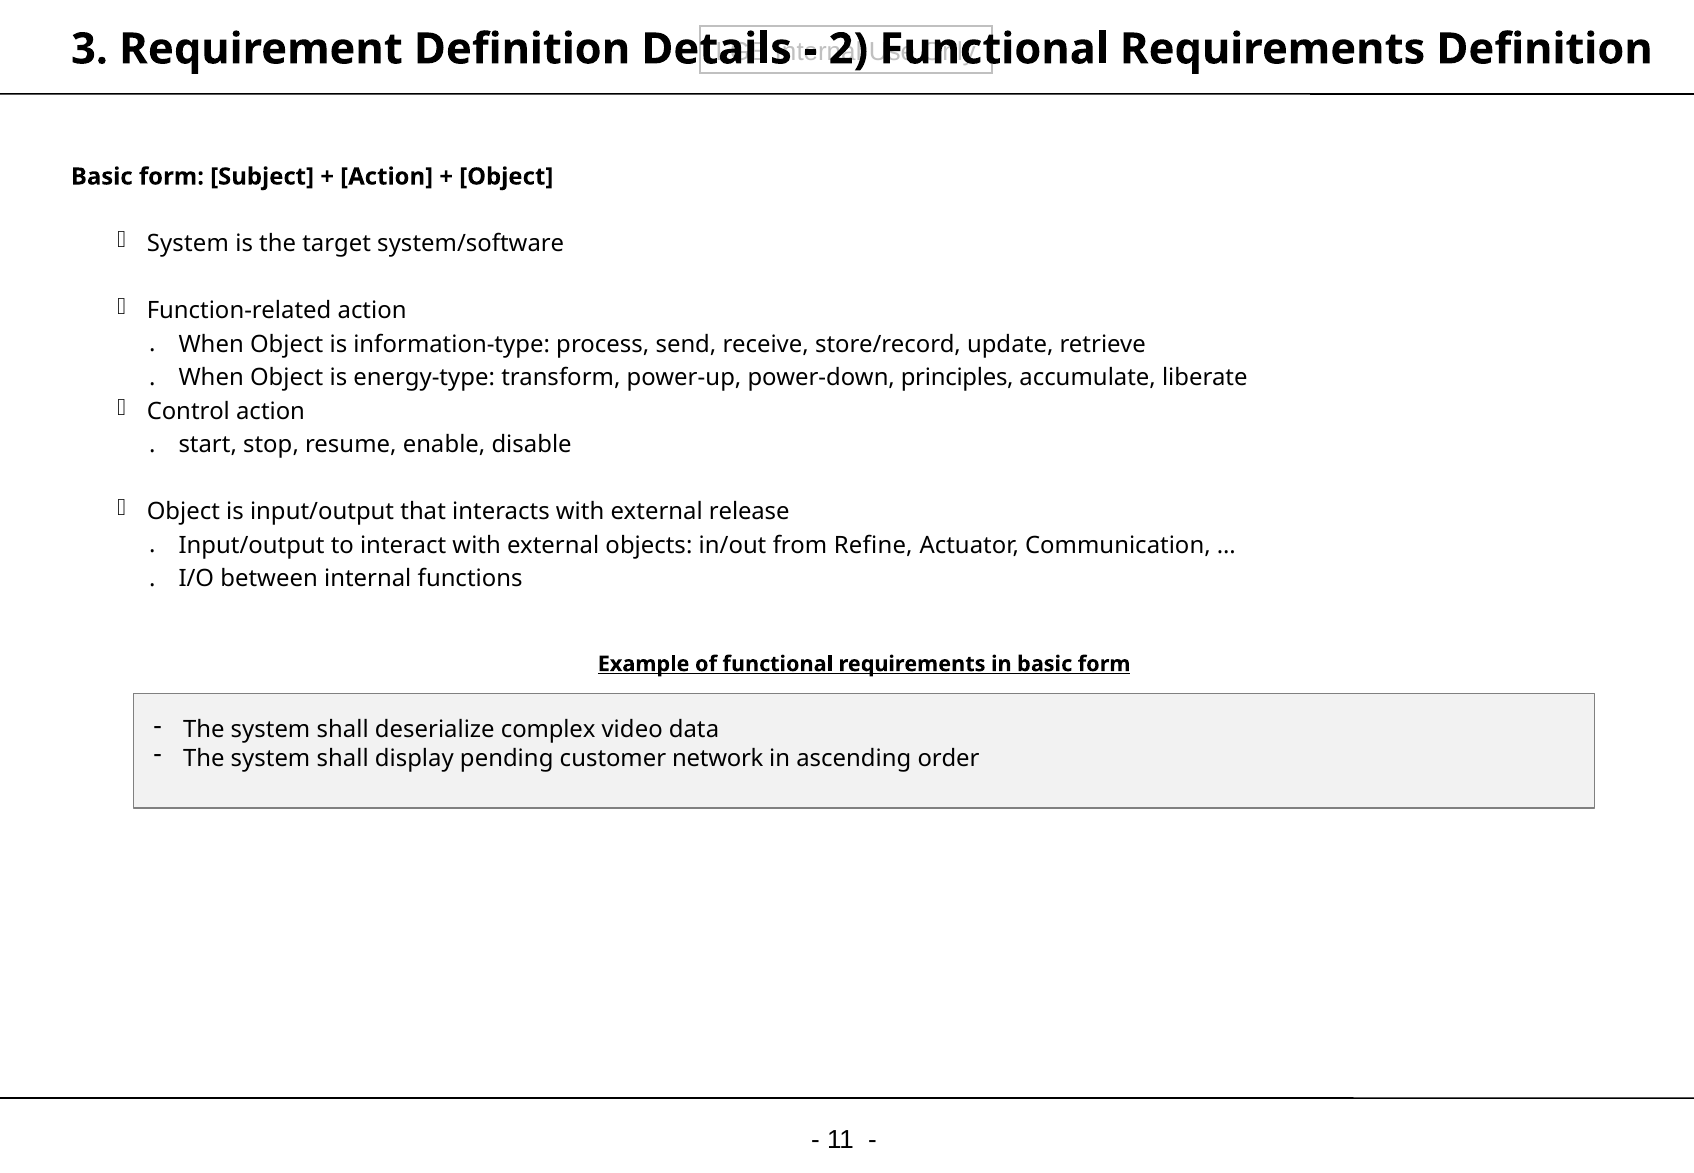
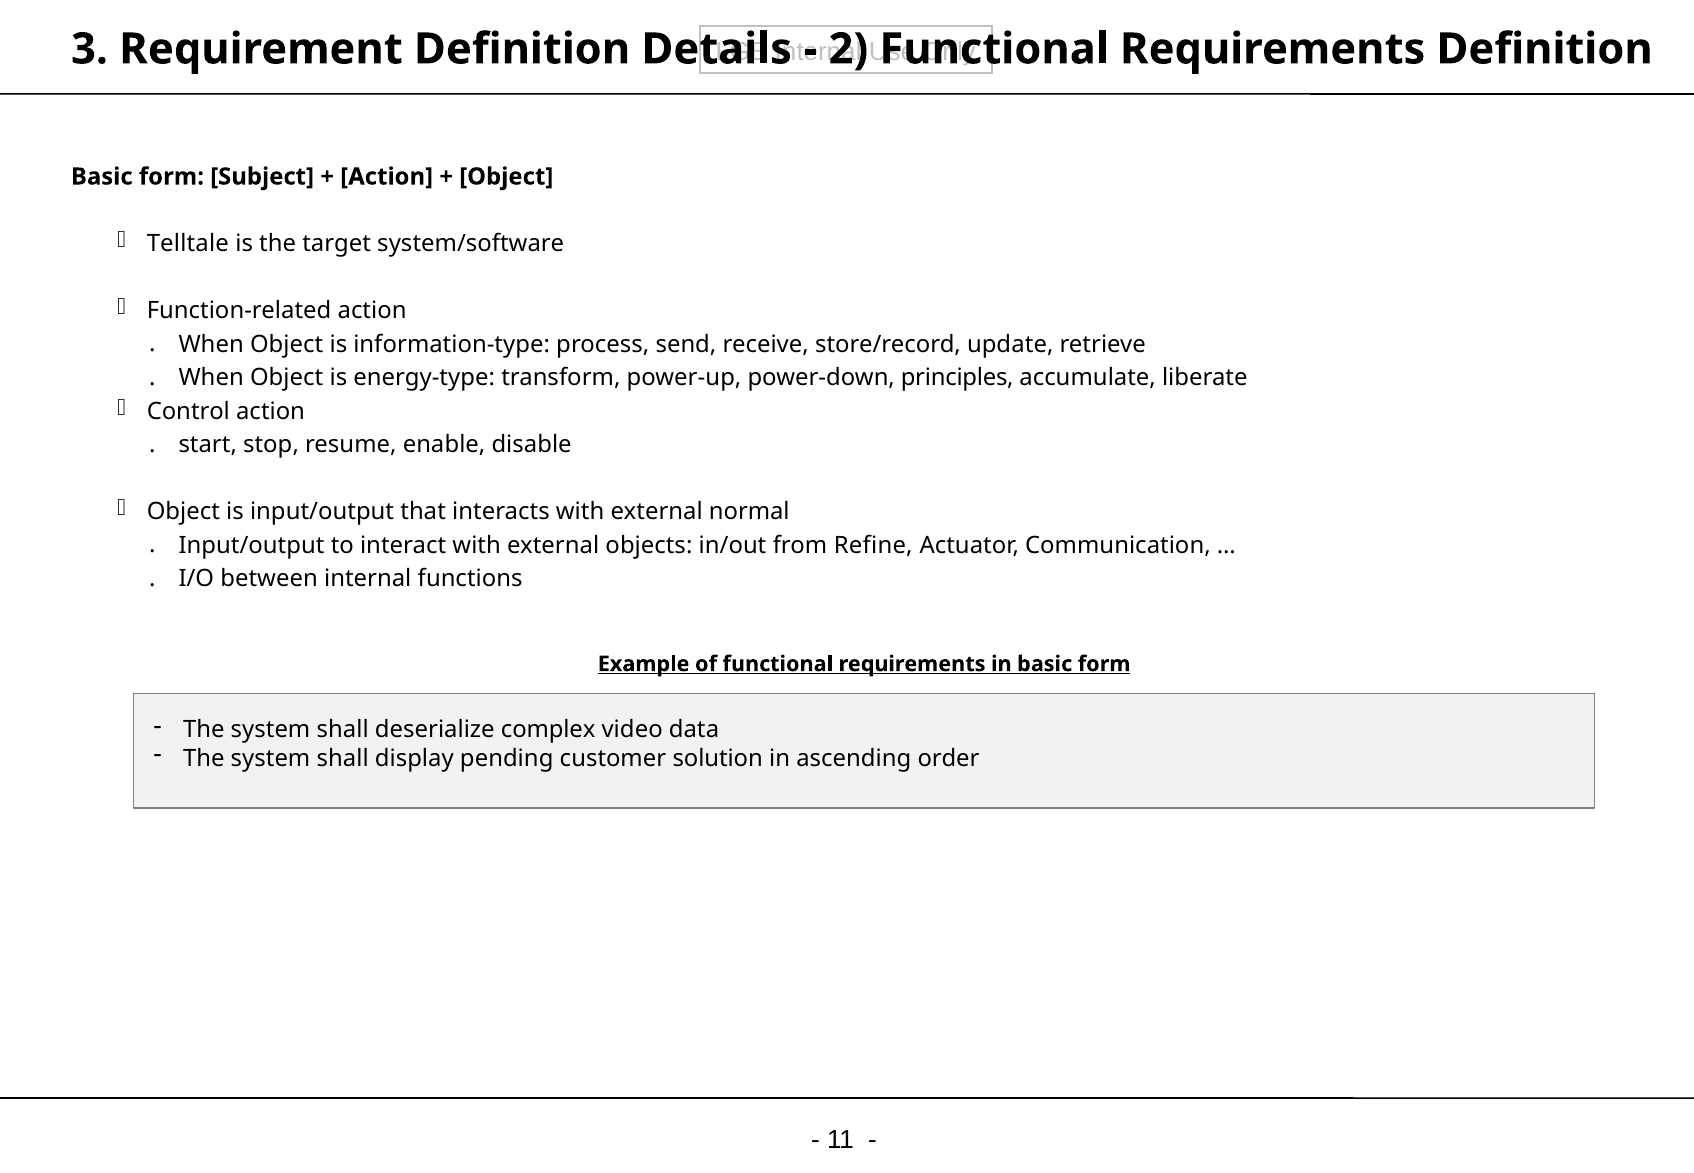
System: System -> Telltale (188, 244)
release: release -> normal (749, 512)
network: network -> solution (718, 759)
